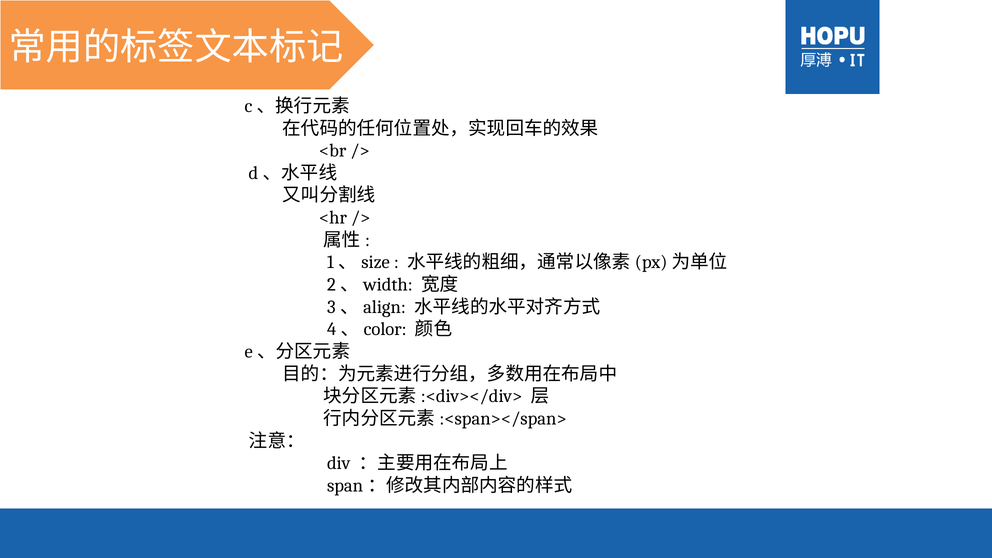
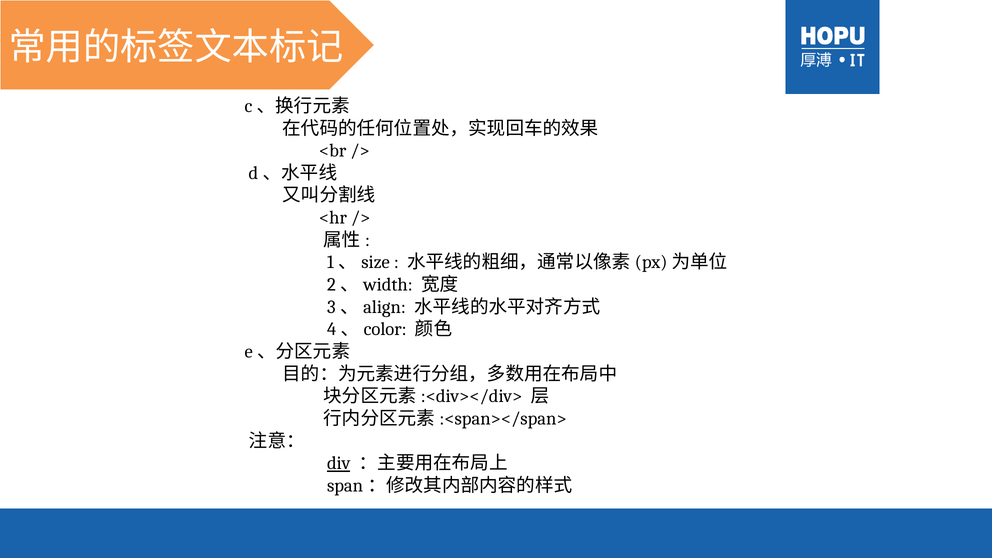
div underline: none -> present (339, 463)
